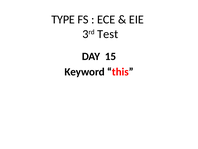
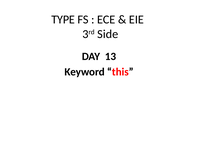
Test: Test -> Side (108, 34)
15: 15 -> 13 (111, 56)
